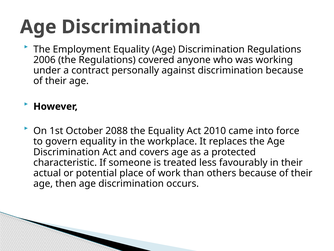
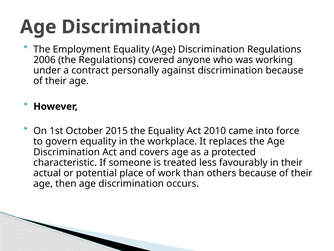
2088: 2088 -> 2015 (117, 131)
